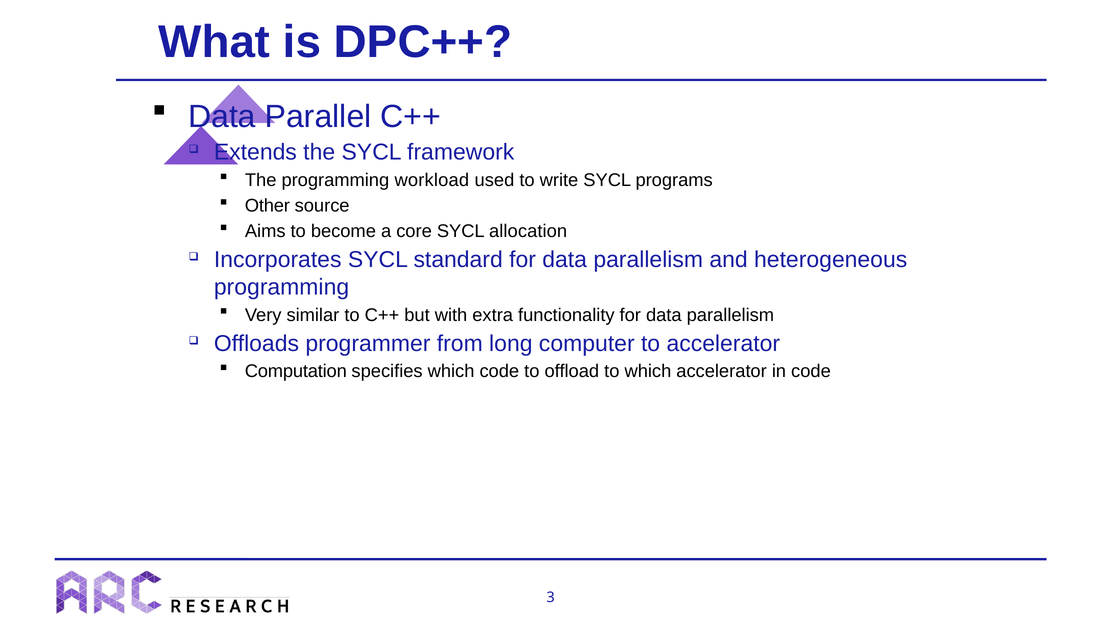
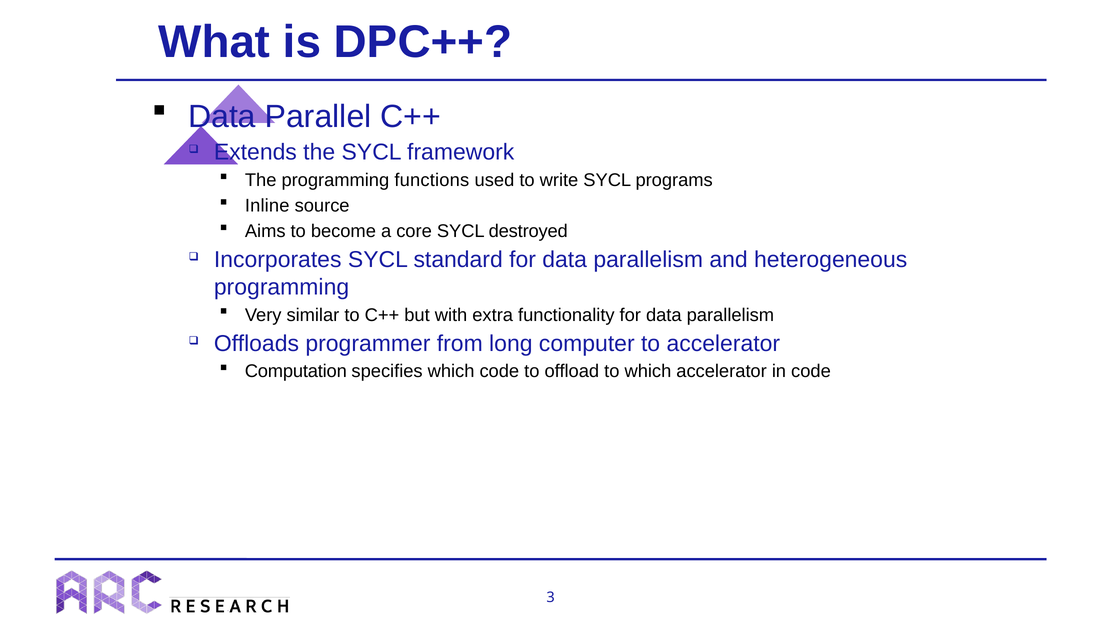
workload: workload -> functions (432, 180)
Other: Other -> Inline (267, 206)
allocation: allocation -> destroyed (528, 231)
